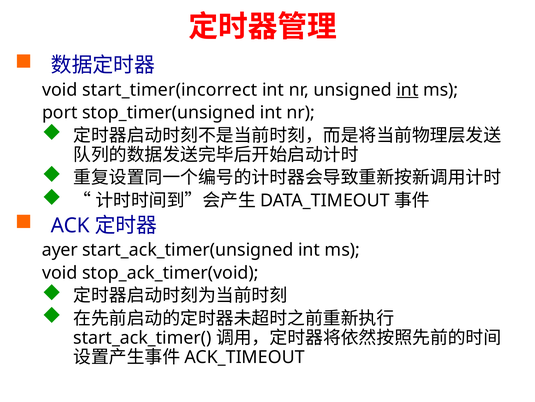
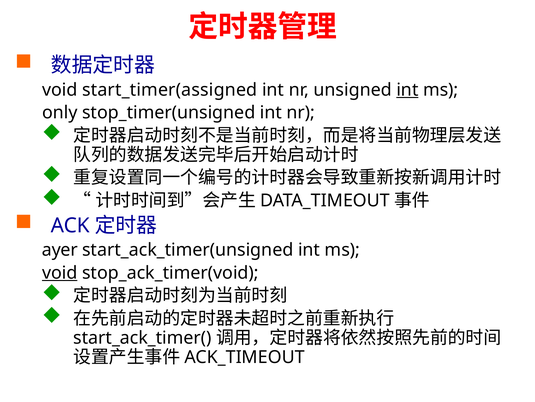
start_timer(incorrect: start_timer(incorrect -> start_timer(assigned (170, 90)
port: port -> only (60, 112)
void underline: none -> present (60, 272)
